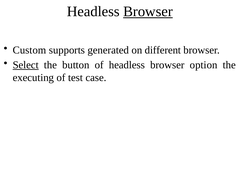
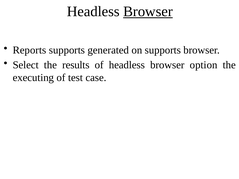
Custom: Custom -> Reports (29, 50)
on different: different -> supports (163, 50)
Select underline: present -> none (26, 65)
button: button -> results (76, 65)
